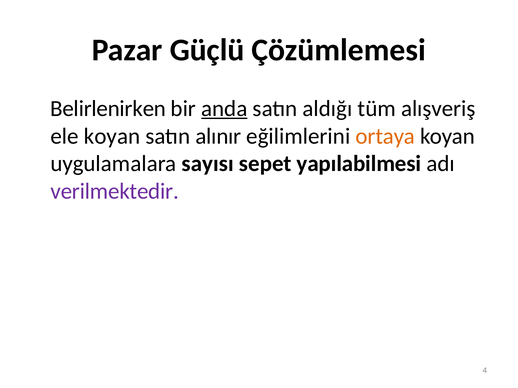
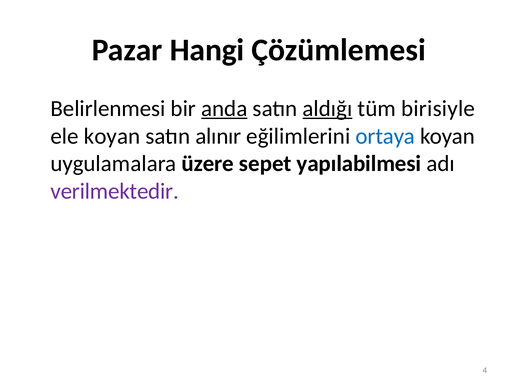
Güçlü: Güçlü -> Hangi (207, 50)
Belirlenirken: Belirlenirken -> Belirlenmesi (108, 109)
aldığı underline: none -> present (327, 109)
alışveriş: alışveriş -> birisiyle (438, 109)
ortaya colour: orange -> blue (385, 136)
sayısı: sayısı -> üzere (208, 164)
